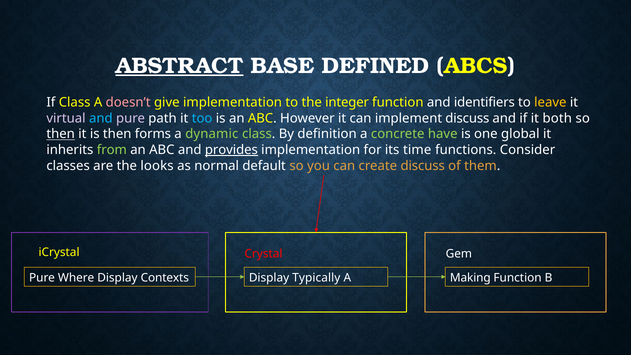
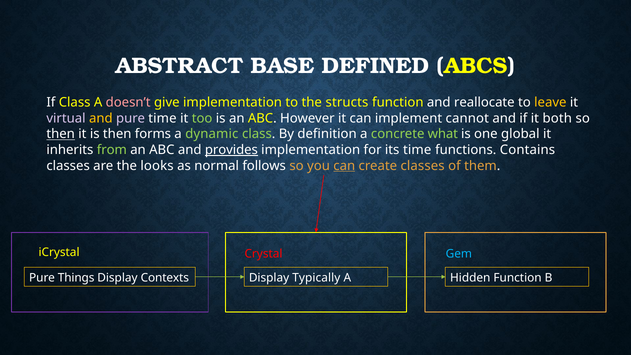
ABSTRACT underline: present -> none (180, 66)
integer: integer -> structs (347, 103)
identifiers: identifiers -> reallocate (484, 103)
and colour: light blue -> yellow (101, 118)
pure path: path -> time (162, 118)
too colour: light blue -> light green (202, 118)
implement discuss: discuss -> cannot (467, 118)
have: have -> what (443, 134)
Consider: Consider -> Contains (528, 150)
default: default -> follows (264, 166)
can underline: none -> present (344, 166)
create discuss: discuss -> classes (423, 166)
Gem colour: white -> light blue (459, 254)
Where: Where -> Things (76, 278)
Making: Making -> Hidden (470, 278)
